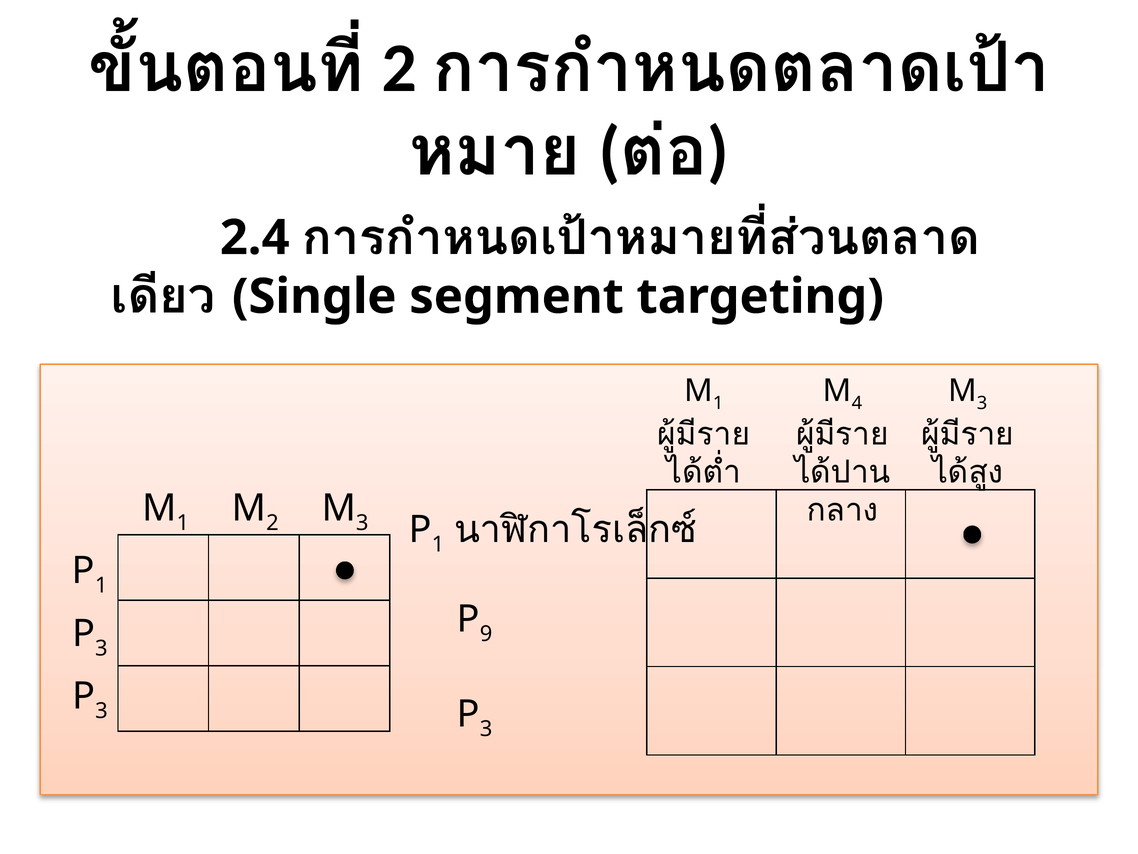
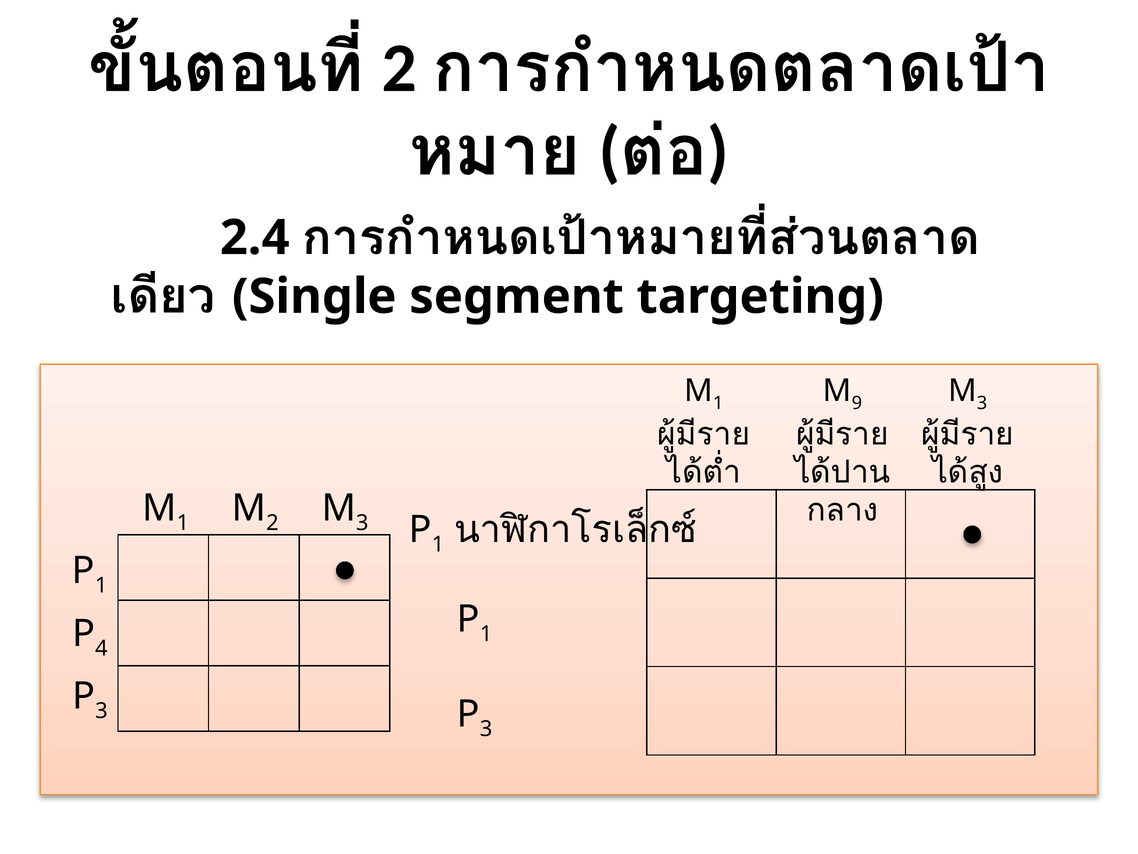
4: 4 -> 9 (857, 403)
9: 9 -> 1 (486, 634)
3: 3 -> 4 (101, 648)
